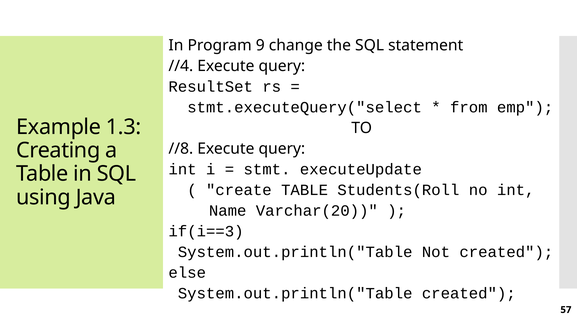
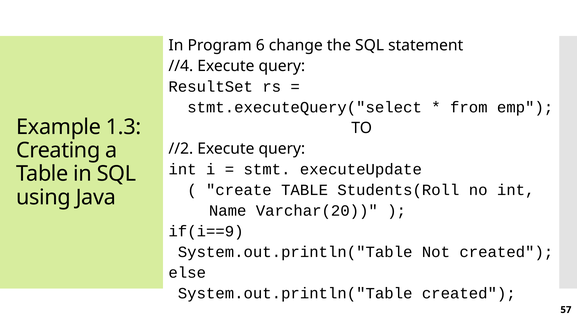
9: 9 -> 6 (260, 45)
//8: //8 -> //2 (181, 148)
if(i==3: if(i==3 -> if(i==9 (206, 231)
